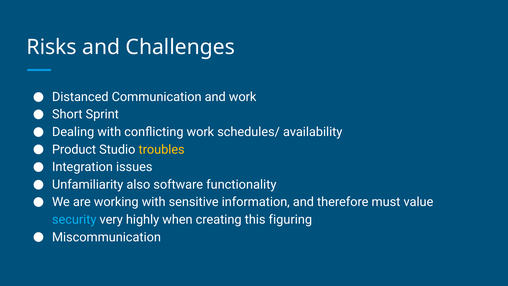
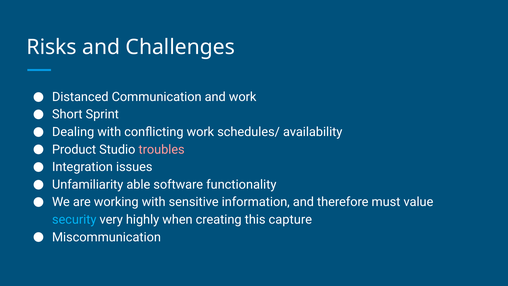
troubles colour: yellow -> pink (162, 149)
also: also -> able (138, 184)
figuring: figuring -> capture (290, 219)
